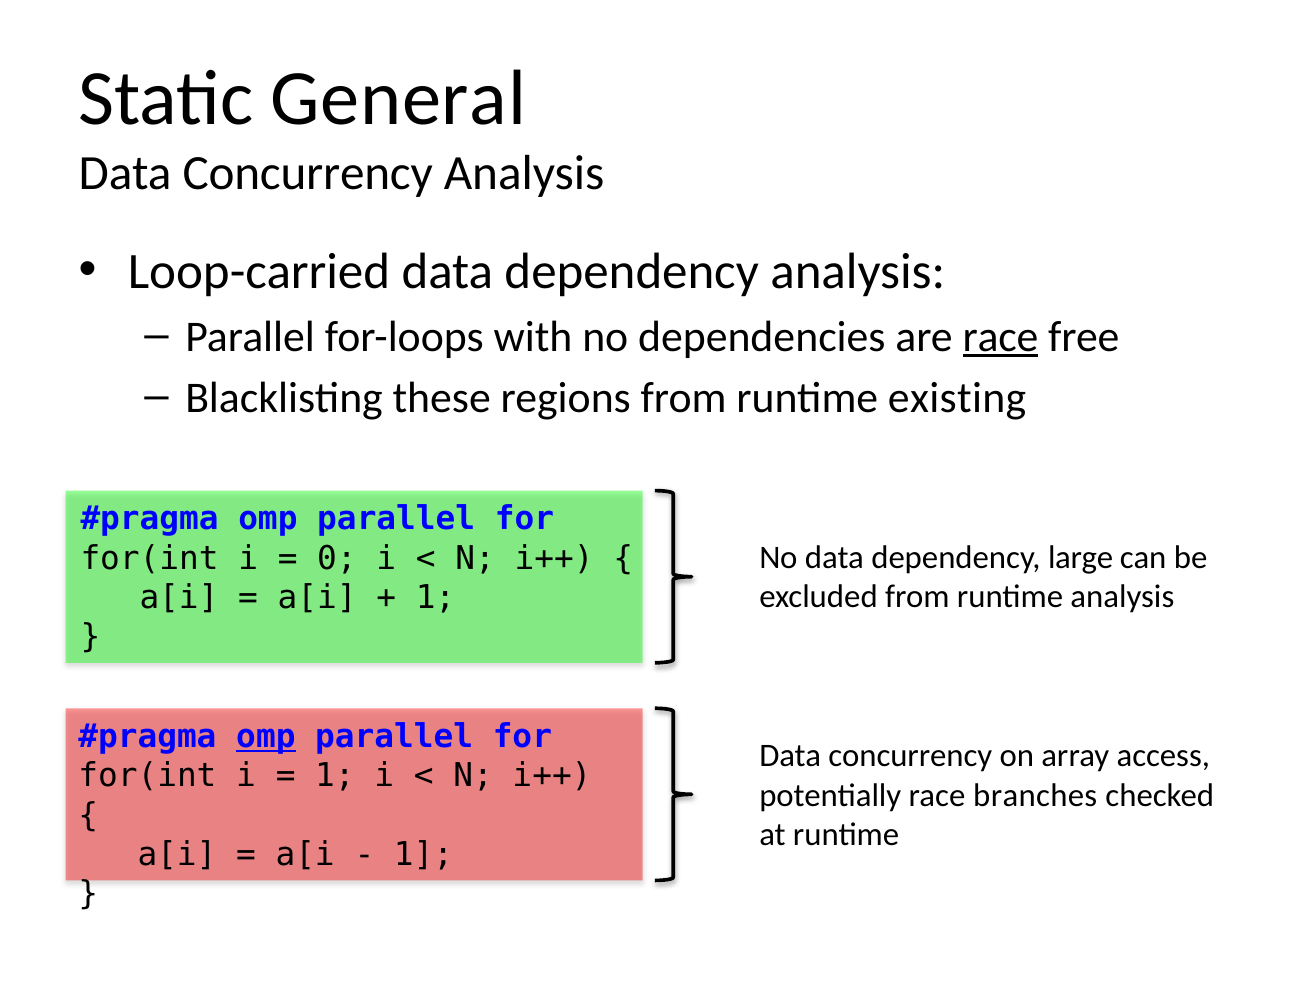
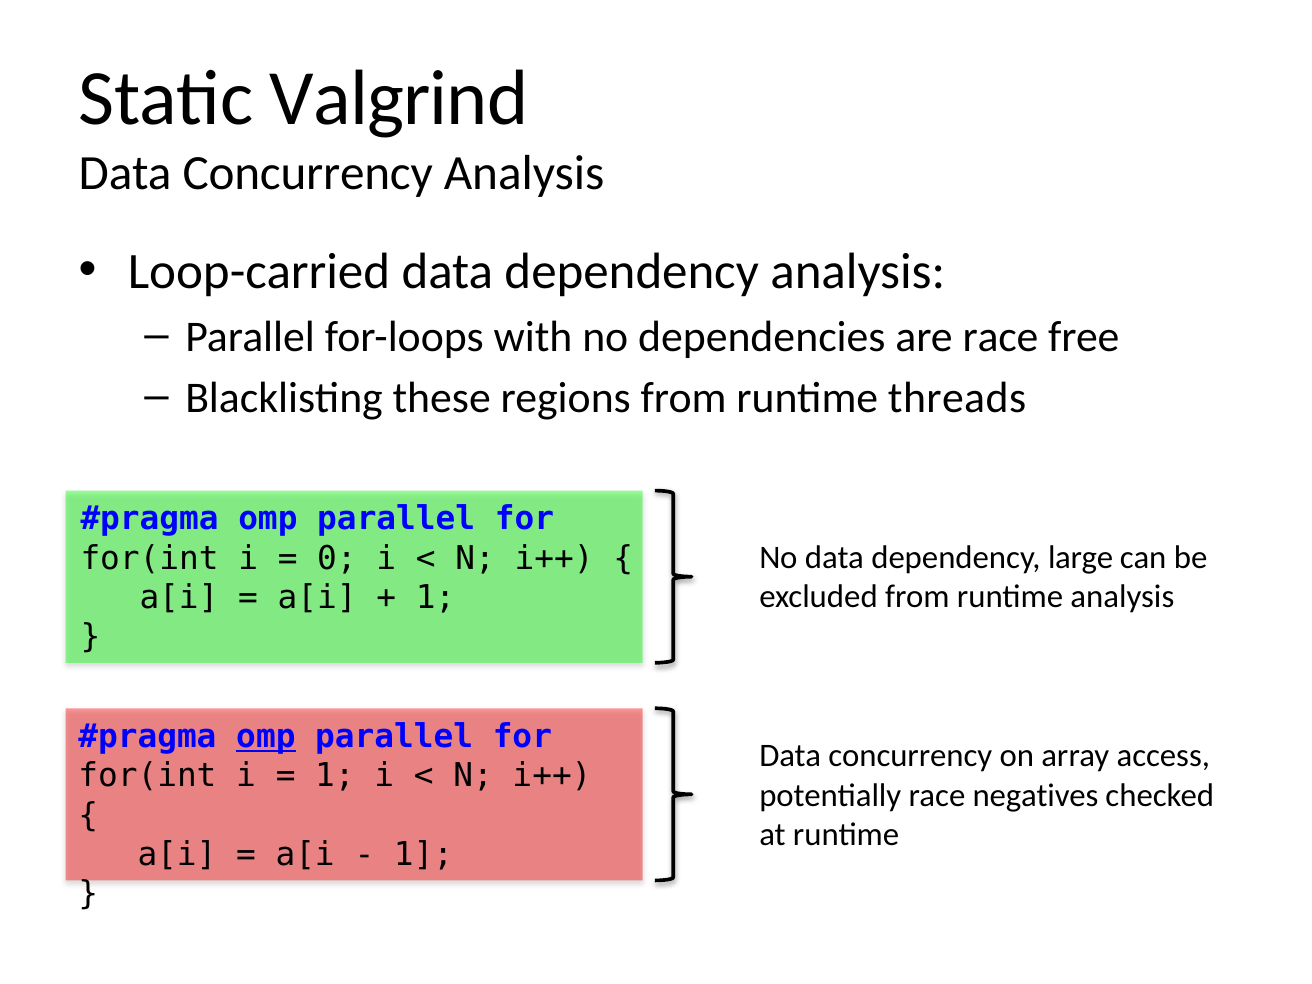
General: General -> Valgrind (399, 98)
race underline: present -> none (1001, 337)
existing: existing -> threads (957, 398)
branches: branches -> negatives (1036, 795)
